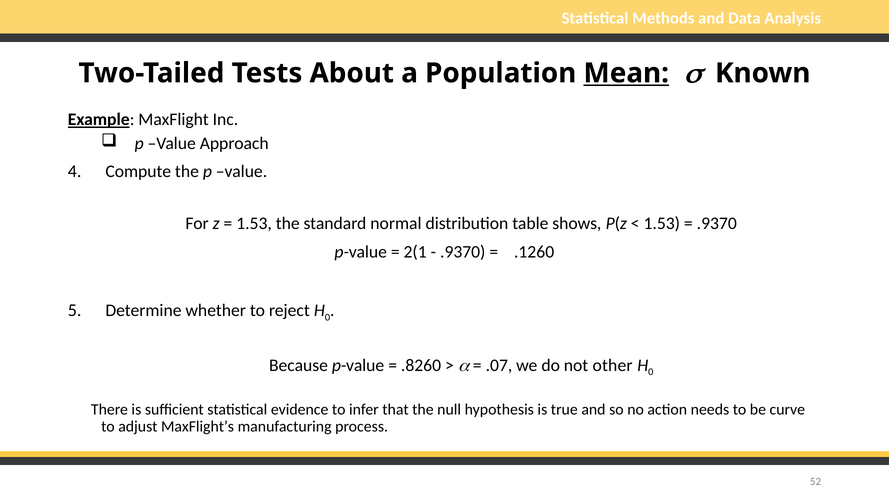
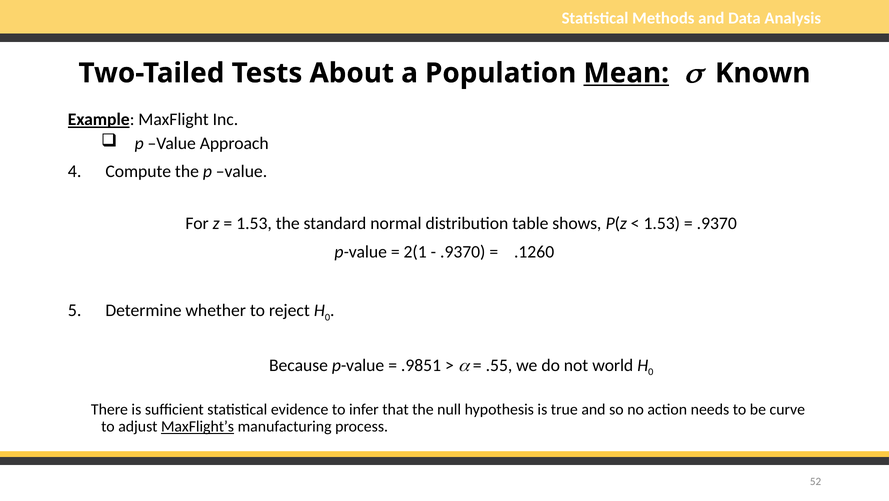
.8260: .8260 -> .9851 (421, 365)
.07: .07 -> .55 (499, 365)
other: other -> world (613, 365)
MaxFlight’s underline: none -> present (198, 427)
